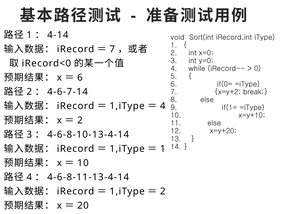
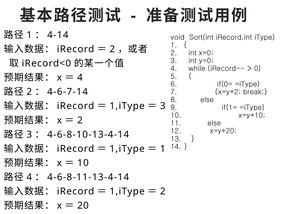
7: 7 -> 2 (112, 49)
6: 6 -> 4 (80, 78)
4: 4 -> 3 (163, 106)
